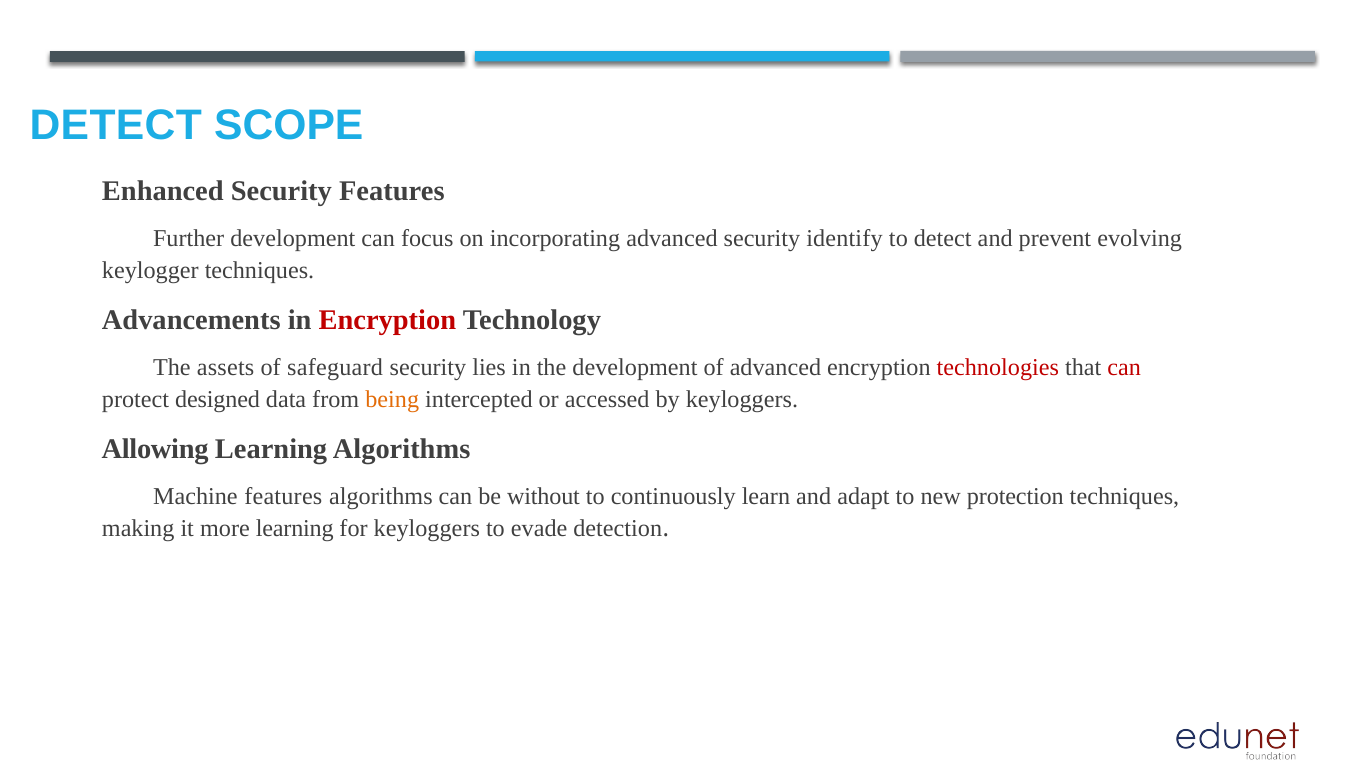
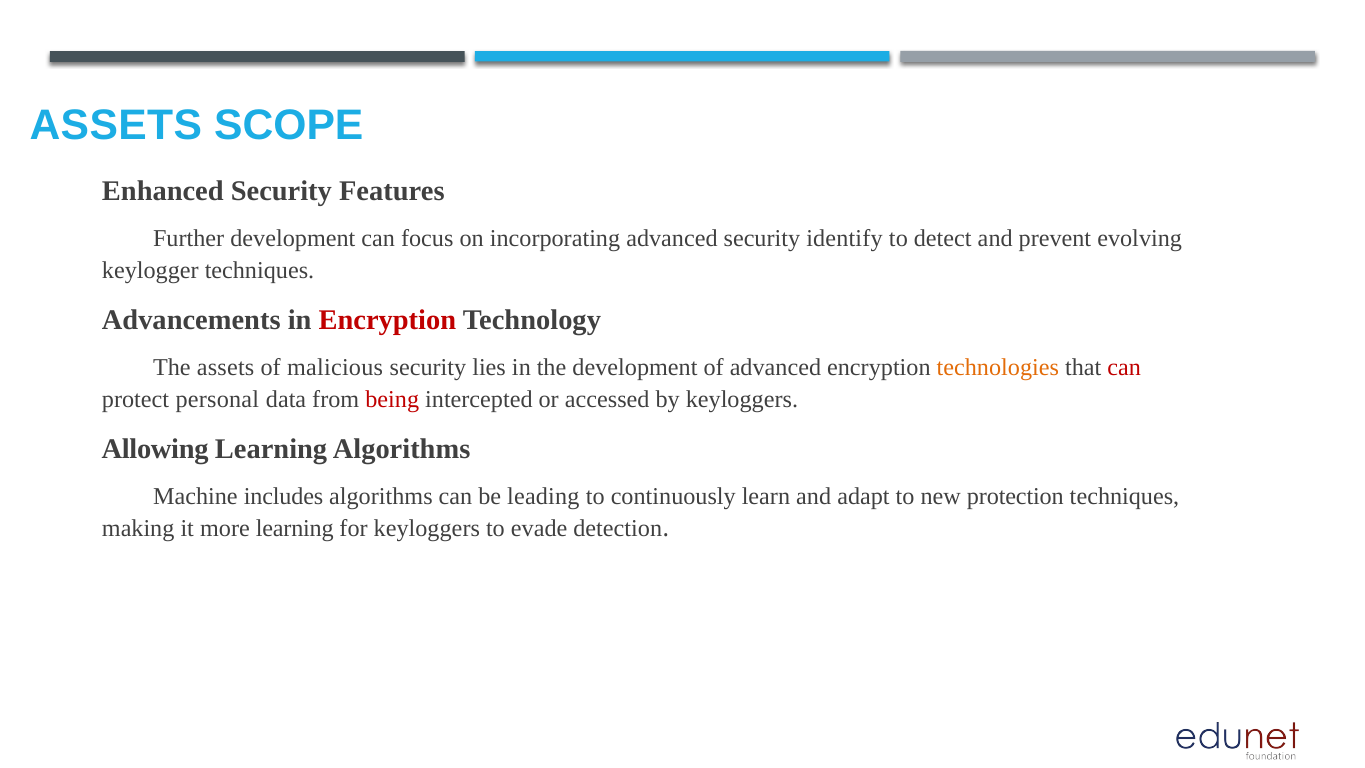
DETECT: DETECT -> ASSETS (116, 125)
safeguard: safeguard -> malicious (335, 368)
technologies colour: red -> orange (998, 368)
designed: designed -> personal (217, 400)
being colour: orange -> red (392, 400)
Machine features: features -> includes (284, 497)
without: without -> leading (543, 497)
